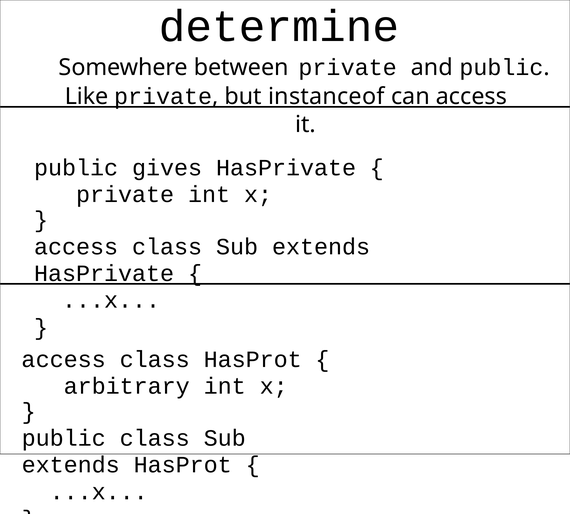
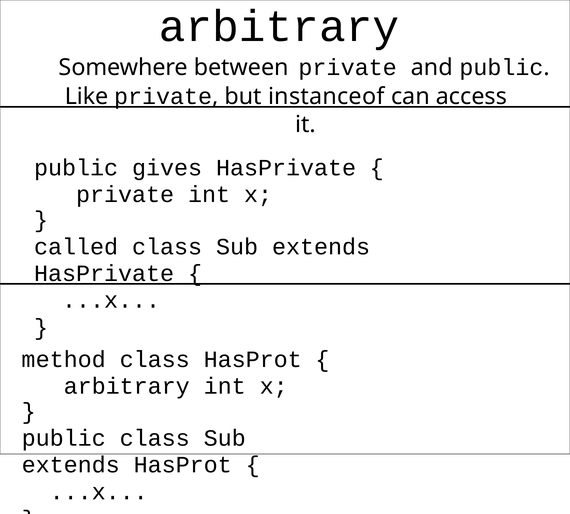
determine: determine -> arbitrary (279, 27)
access: access -> called (76, 247)
access: access -> method (64, 360)
